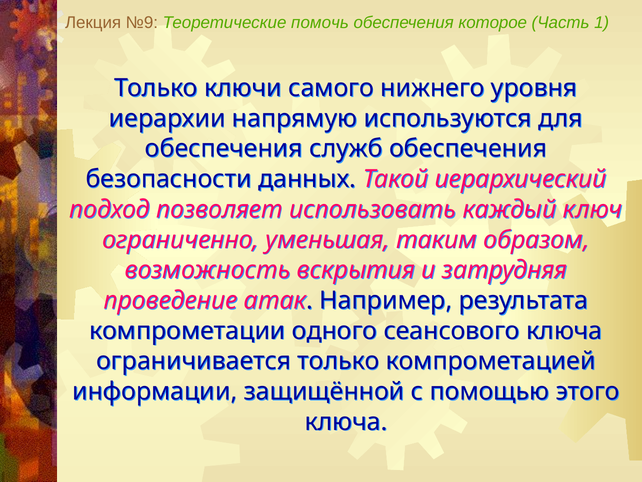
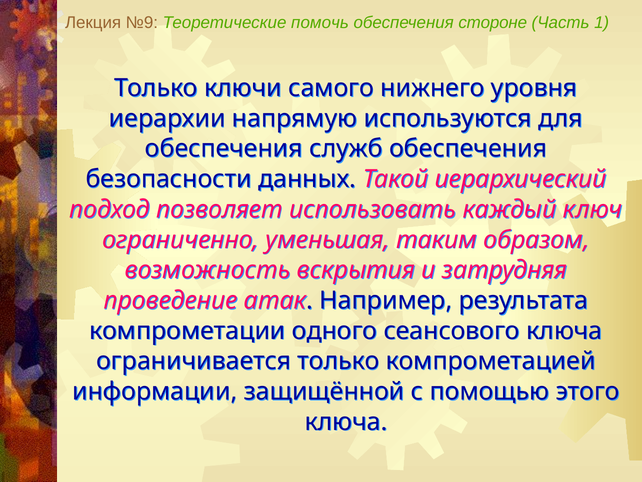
которое: которое -> стороне (493, 23)
